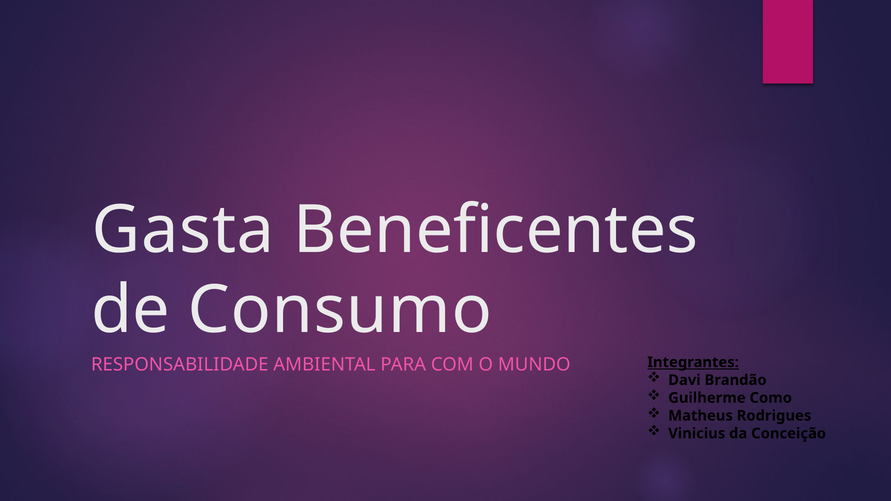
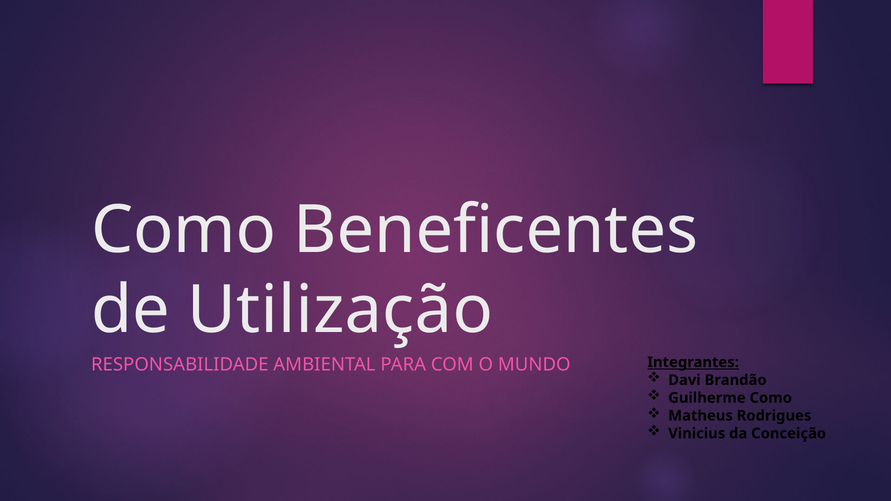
Gasta: Gasta -> Como (184, 230)
Consumo: Consumo -> Utilização (340, 310)
